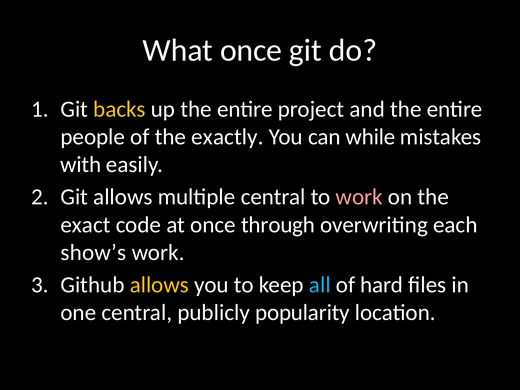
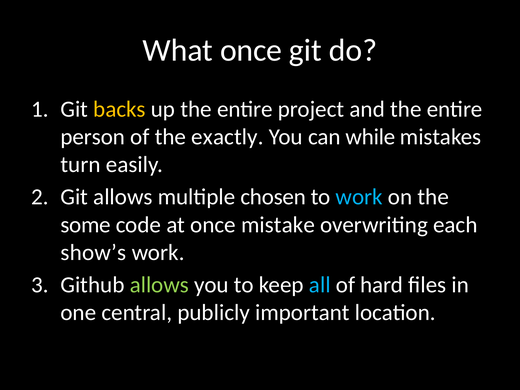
people: people -> person (93, 137)
with: with -> turn (81, 165)
multiple central: central -> chosen (273, 197)
work colour: pink -> light blue (359, 197)
exact: exact -> some (86, 225)
through: through -> mistake (278, 225)
allows colour: yellow -> light green (159, 285)
popularity: popularity -> important (302, 313)
